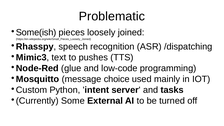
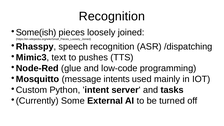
Problematic: Problematic -> Recognition (112, 16)
choice: choice -> intents (117, 79)
